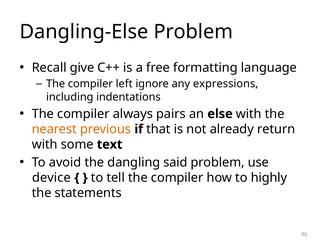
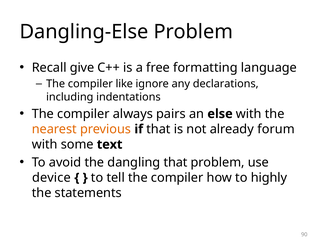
left: left -> like (124, 84)
expressions: expressions -> declarations (226, 84)
return: return -> forum (276, 129)
dangling said: said -> that (175, 162)
